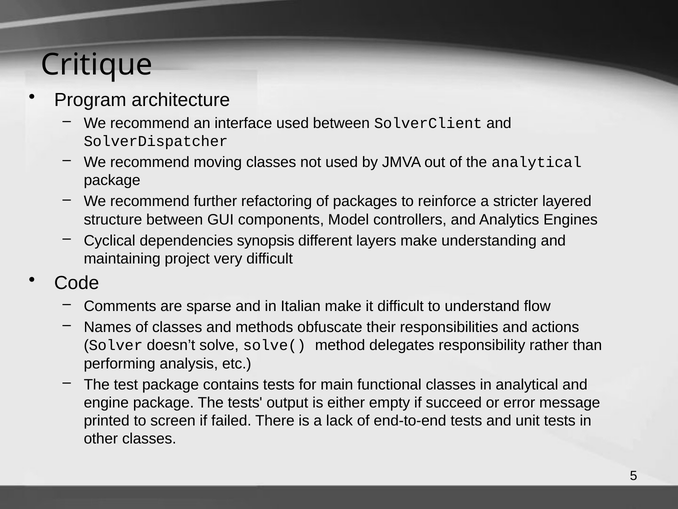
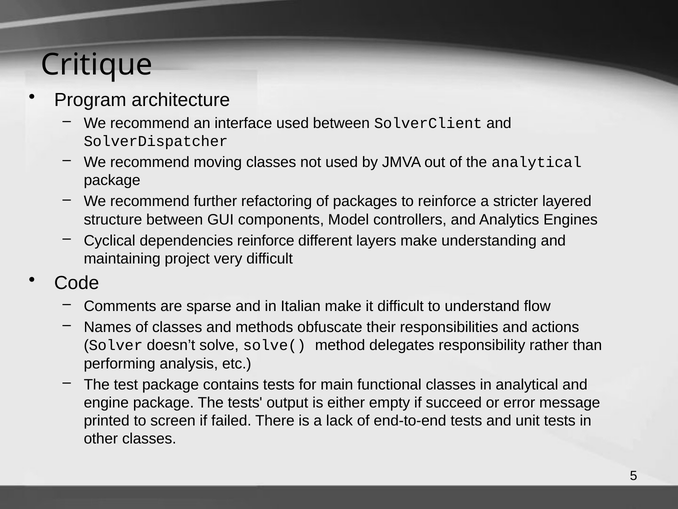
dependencies synopsis: synopsis -> reinforce (266, 240)
